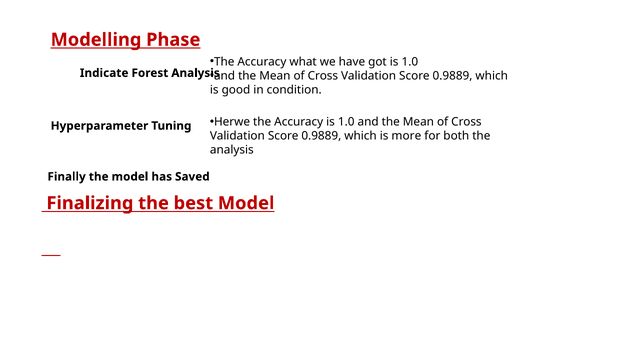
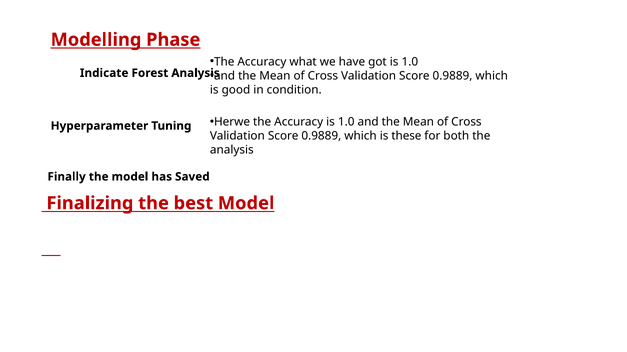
more: more -> these (406, 136)
